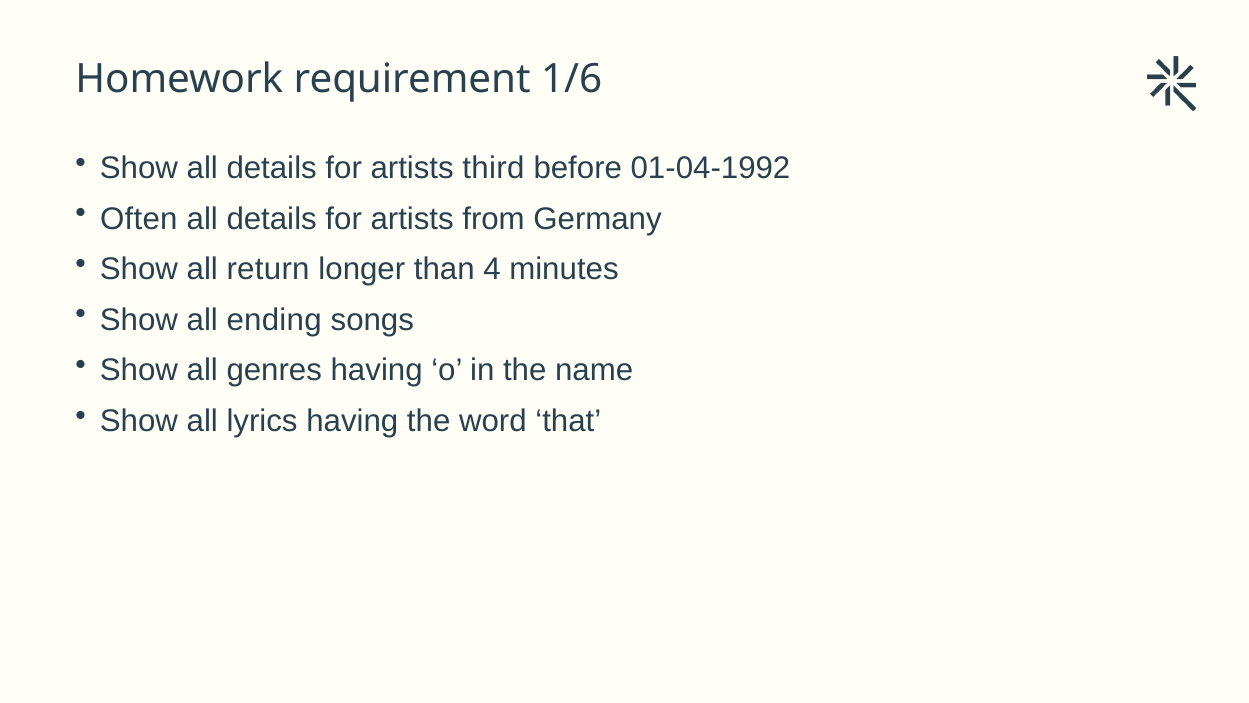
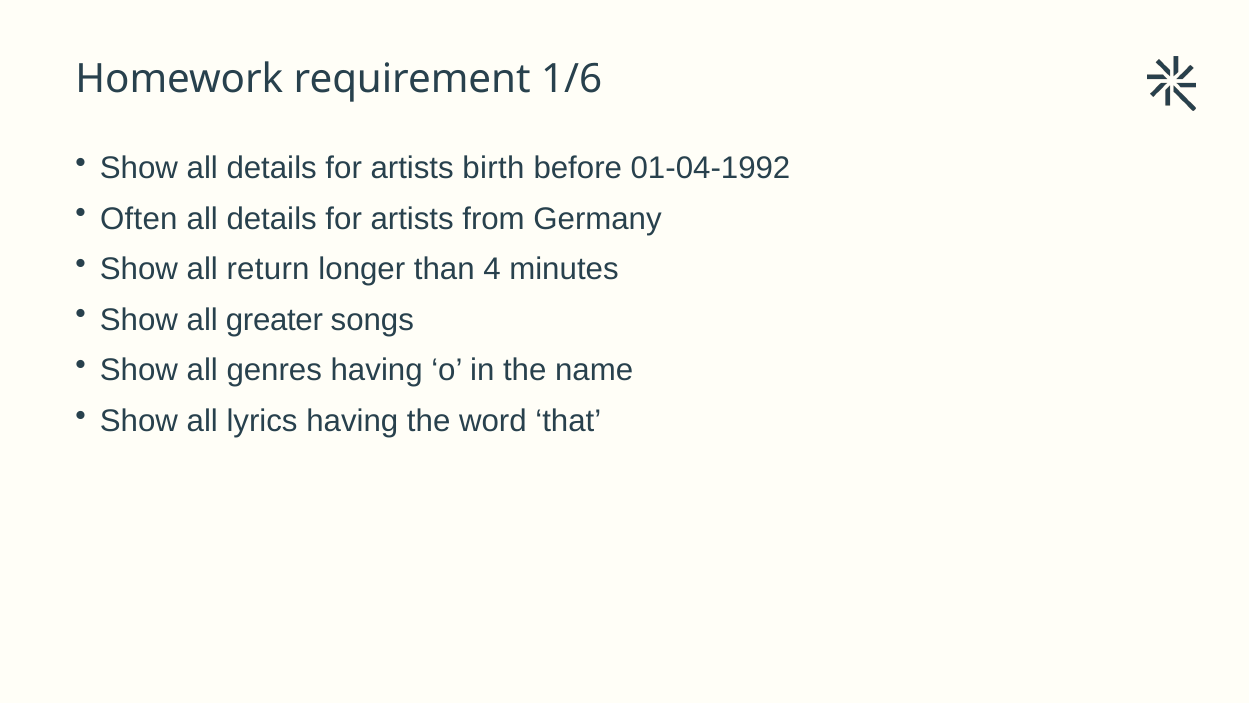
third: third -> birth (493, 168)
ending: ending -> greater (274, 320)
